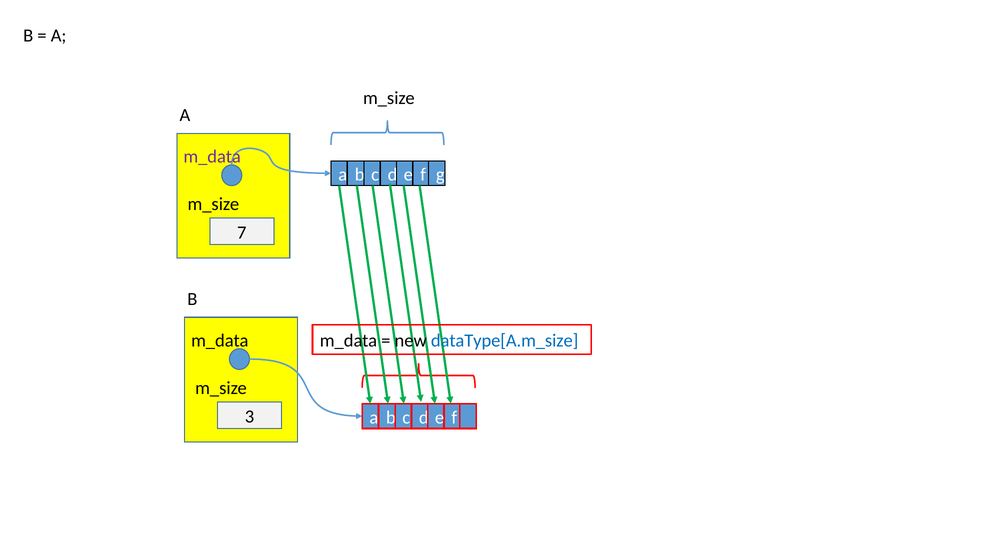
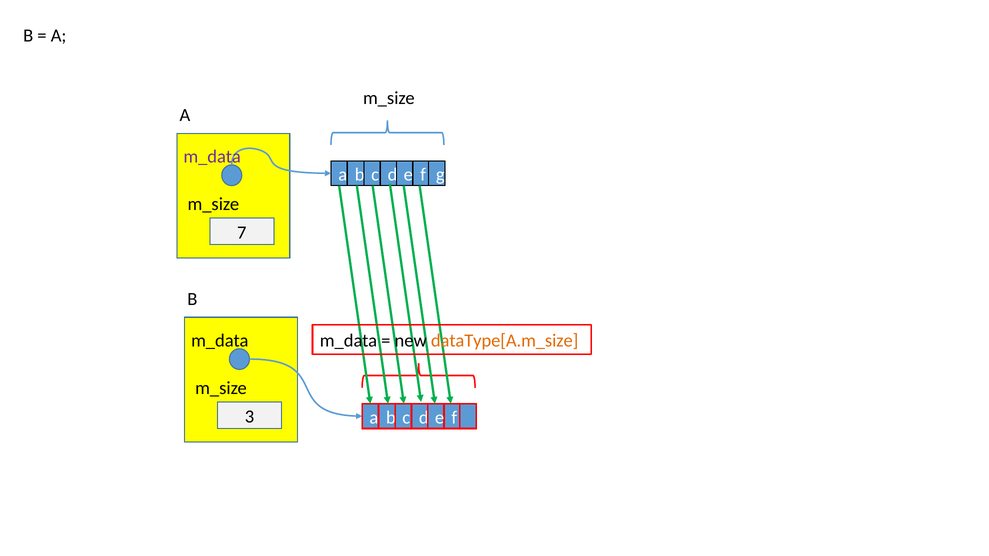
dataType[A.m_size colour: blue -> orange (505, 341)
